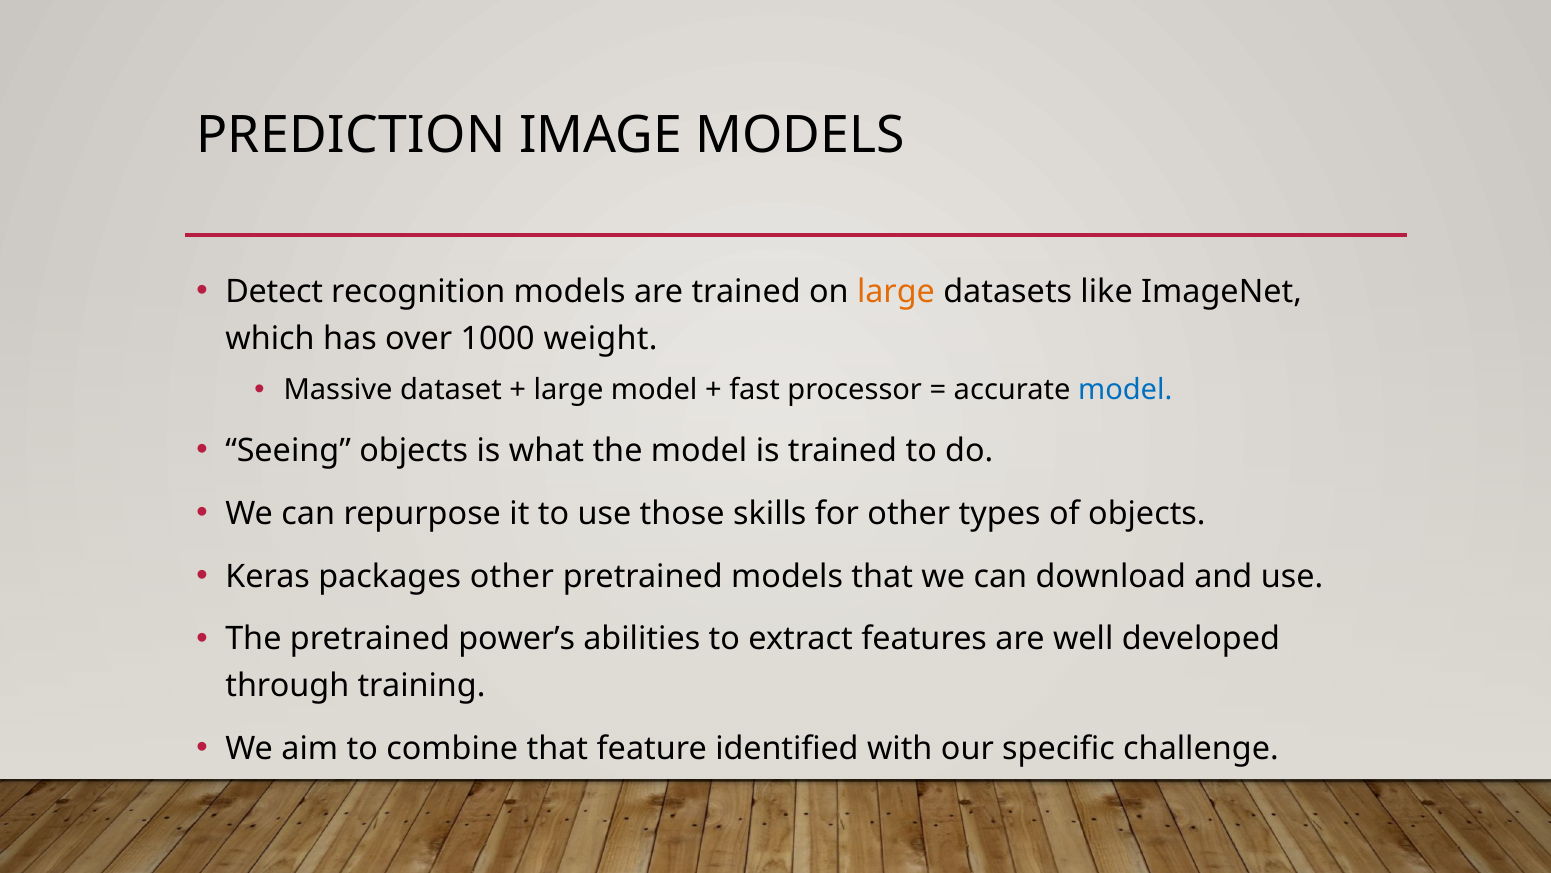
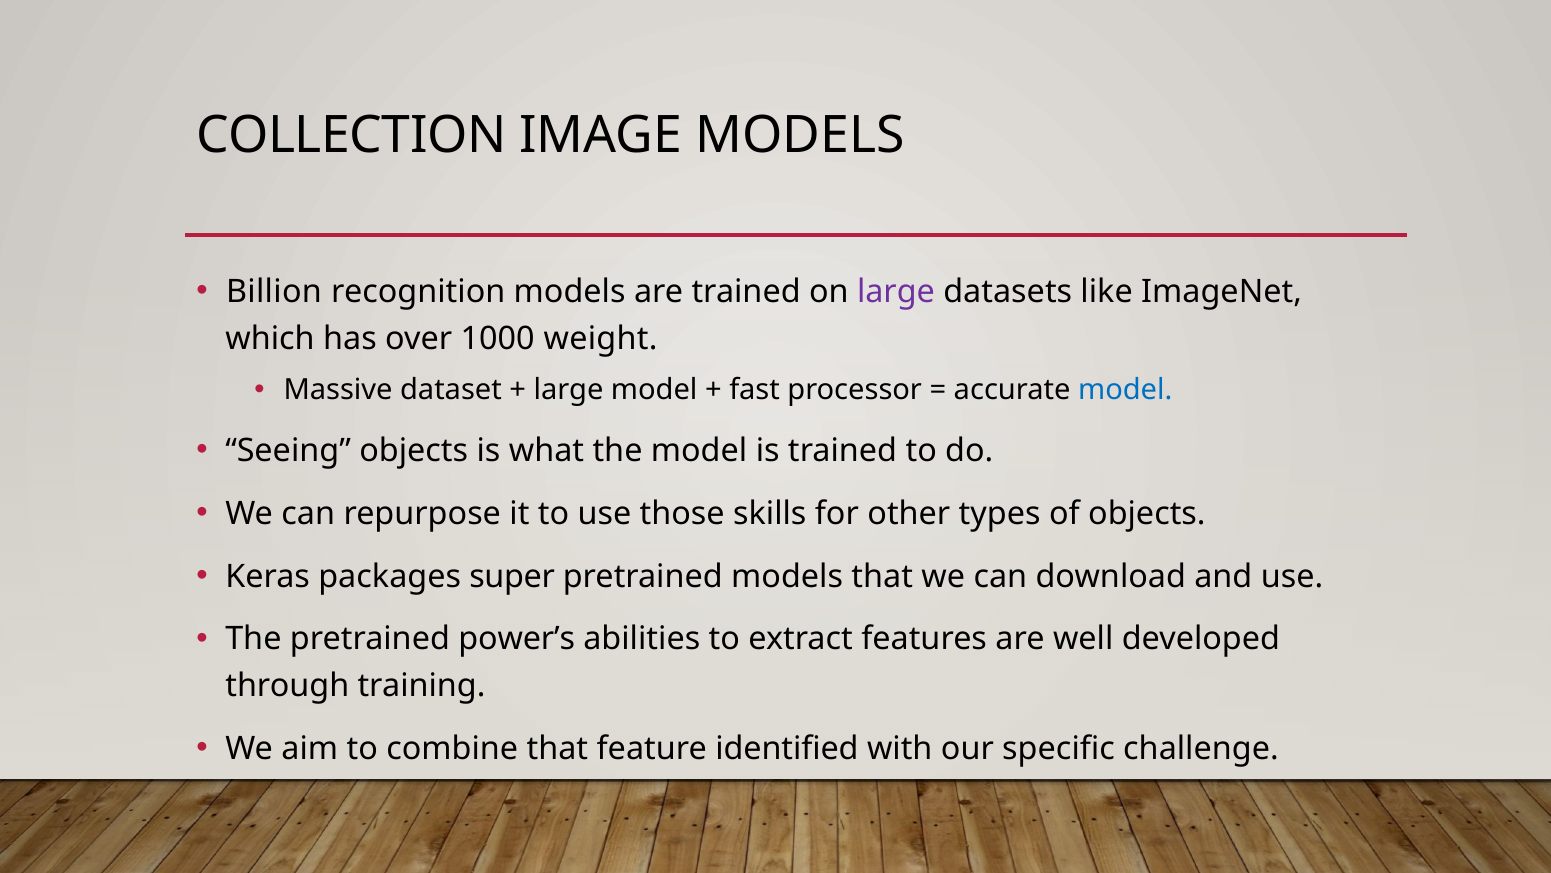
PREDICTION: PREDICTION -> COLLECTION (351, 136)
Detect: Detect -> Billion (274, 292)
large colour: orange -> purple (896, 292)
packages other: other -> super (512, 576)
